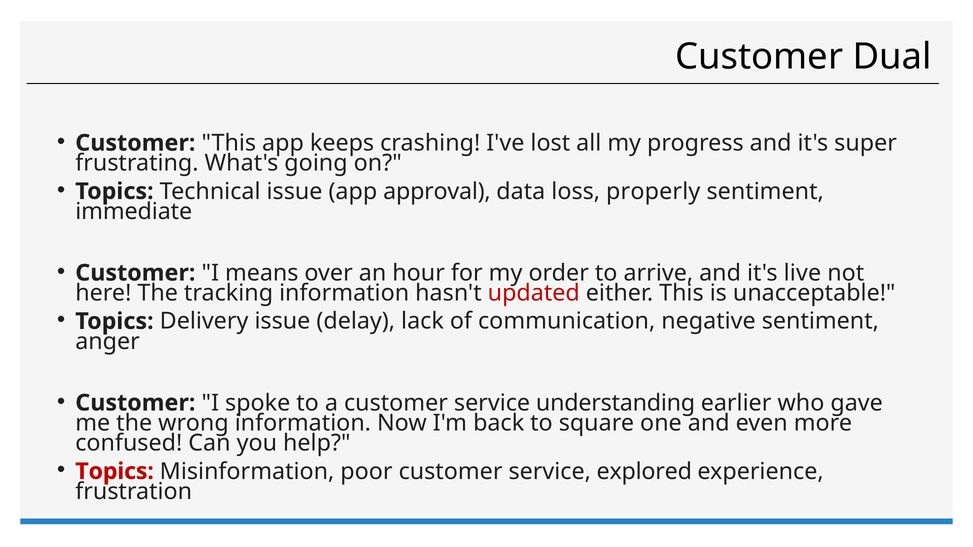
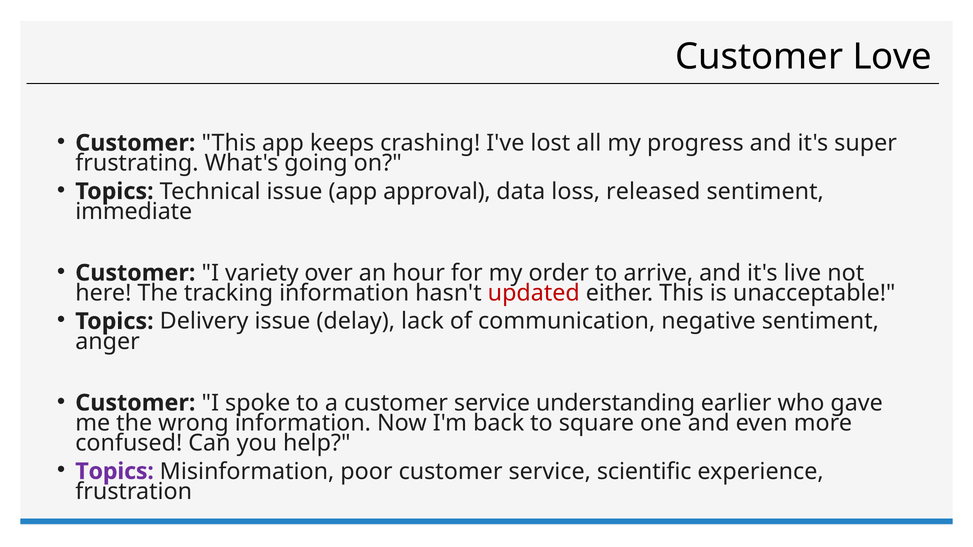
Dual: Dual -> Love (892, 57)
properly: properly -> released (653, 191)
means: means -> variety (262, 273)
Topics colour: red -> purple (115, 472)
explored: explored -> scientific (644, 472)
